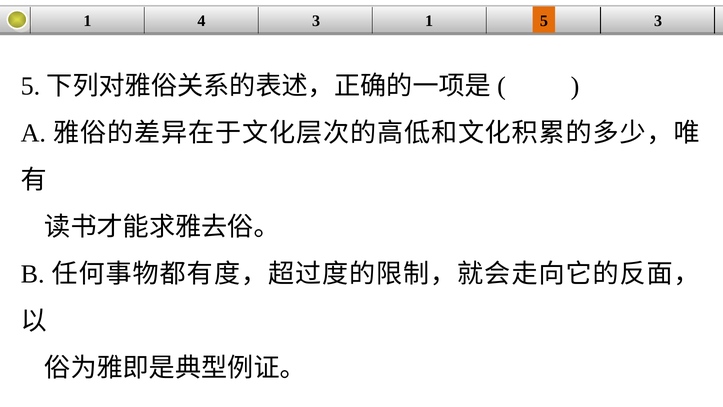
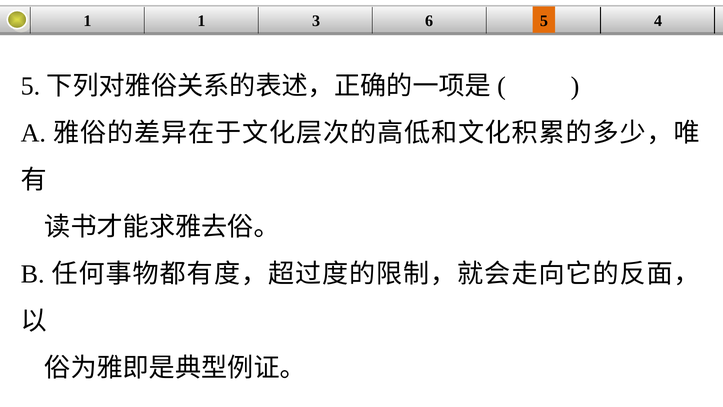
1 4: 4 -> 1 (201, 21)
3 1: 1 -> 6 (429, 21)
5 3: 3 -> 4 (658, 21)
